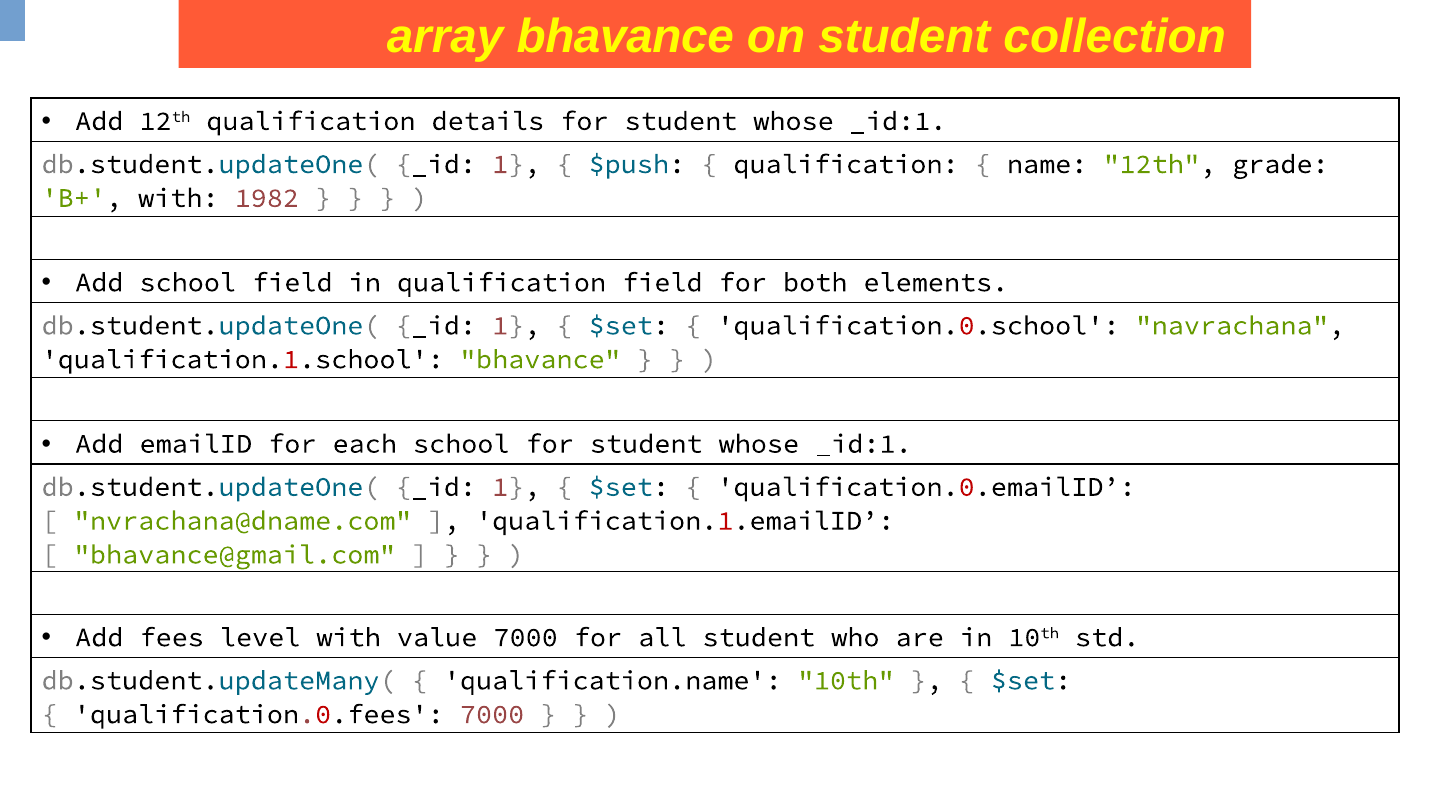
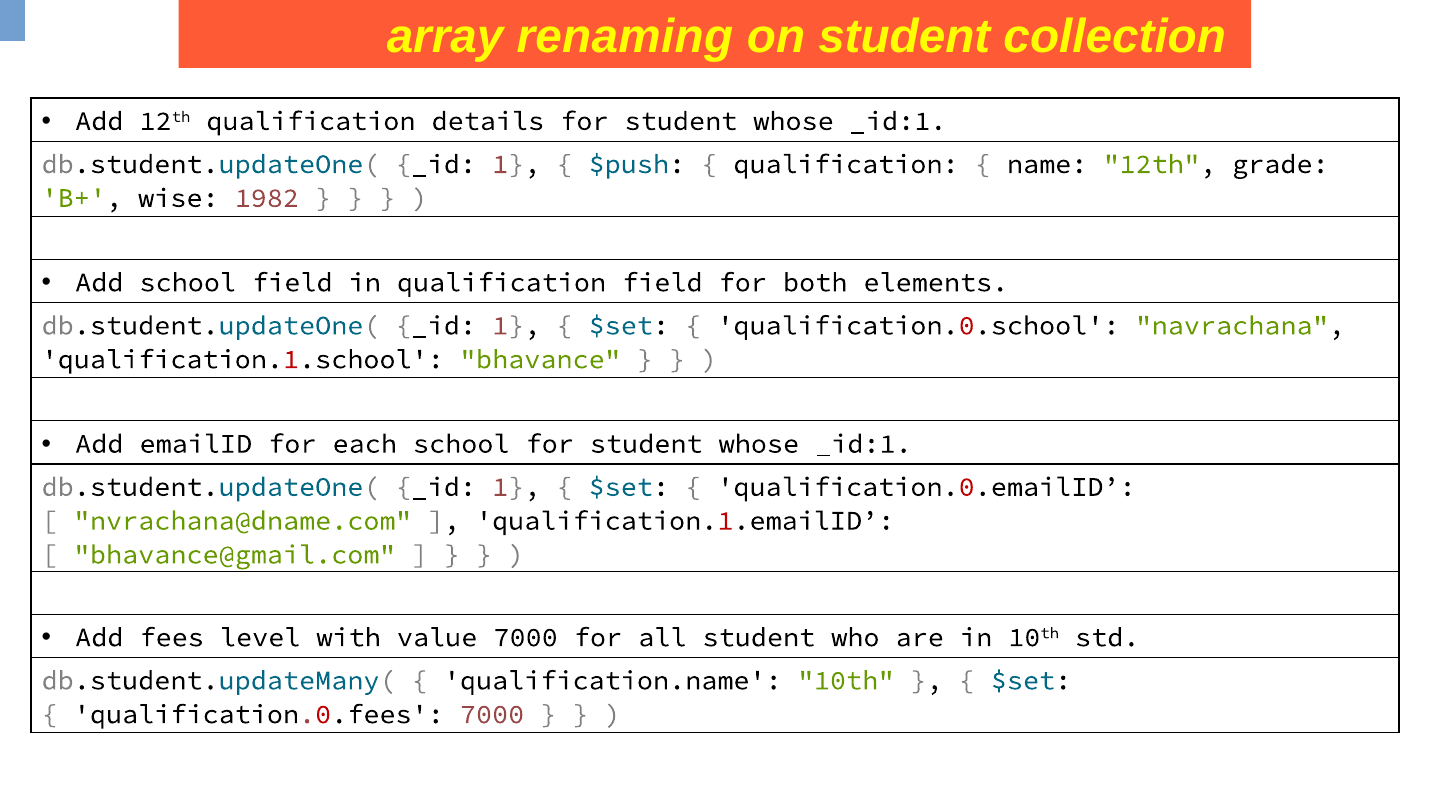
array bhavance: bhavance -> renaming (625, 37)
B+ with: with -> wise (178, 198)
